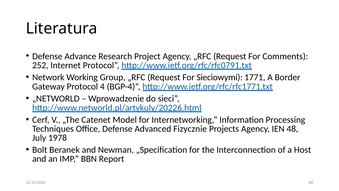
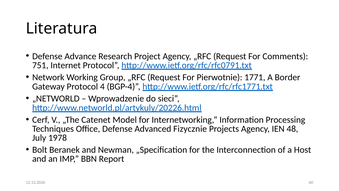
252: 252 -> 751 (40, 65)
Sieciowymi: Sieciowymi -> Pierwotnie (220, 77)
